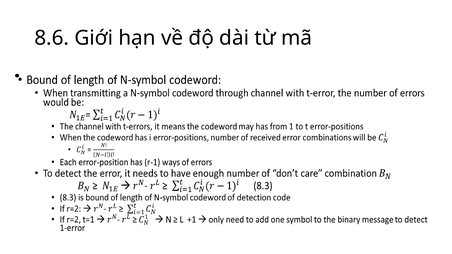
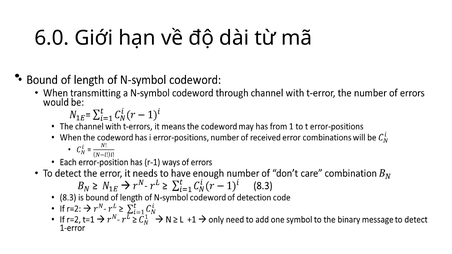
8.6: 8.6 -> 6.0 (52, 38)
